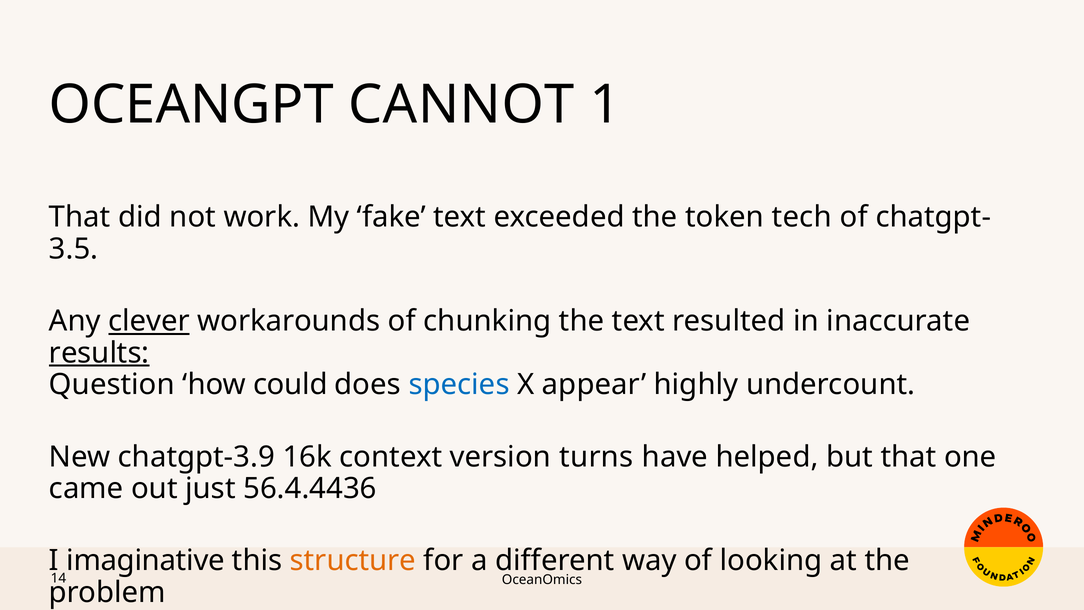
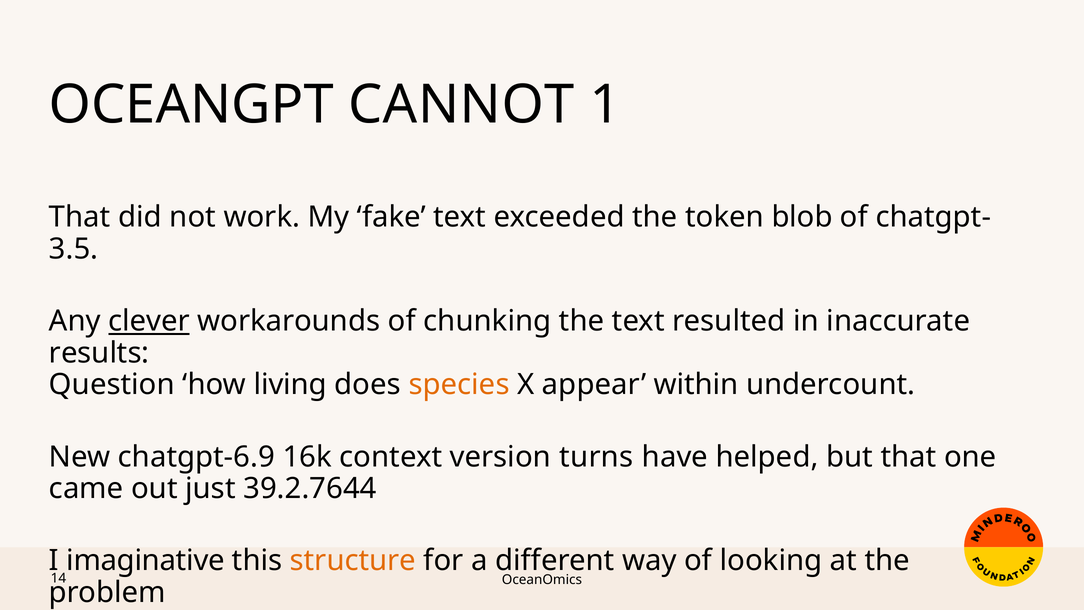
tech: tech -> blob (802, 217)
results underline: present -> none (99, 353)
could: could -> living (290, 384)
species colour: blue -> orange (459, 384)
highly: highly -> within (696, 384)
chatgpt-3.9: chatgpt-3.9 -> chatgpt-6.9 (196, 457)
56.4.4436: 56.4.4436 -> 39.2.7644 (310, 488)
